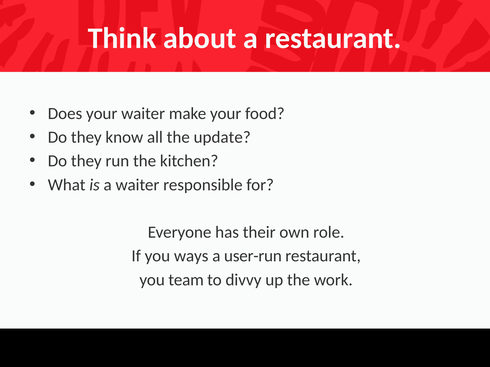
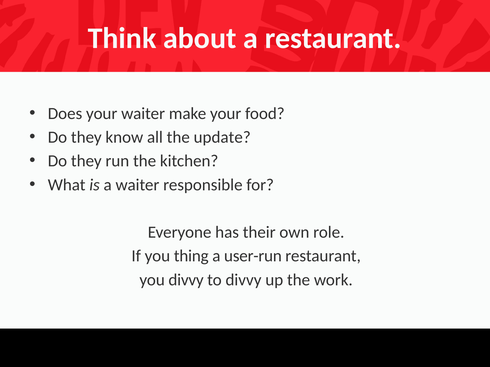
ways: ways -> thing (191, 256)
you team: team -> divvy (186, 280)
